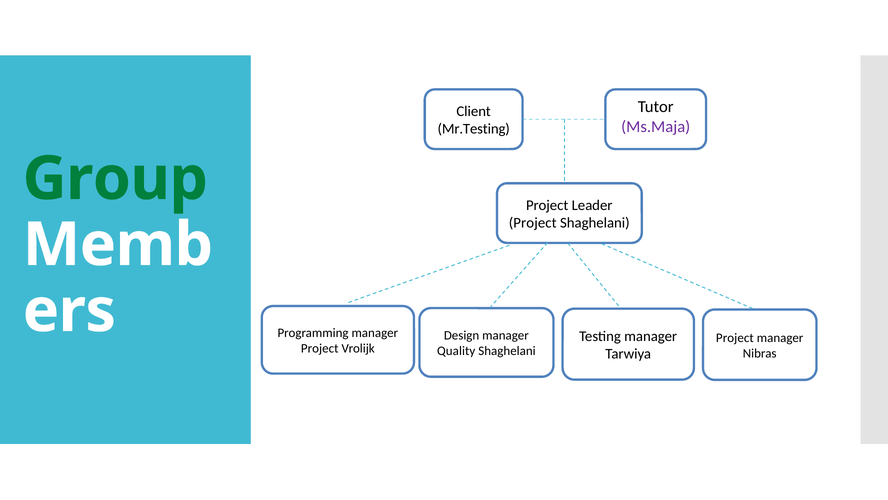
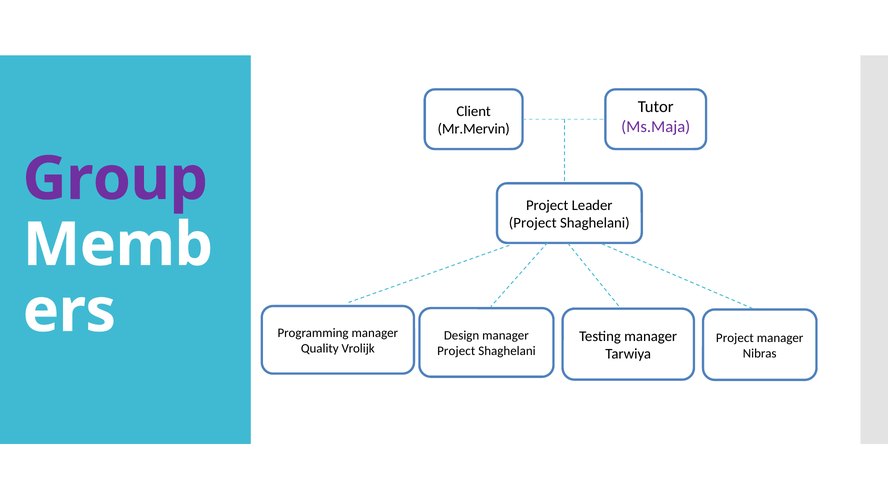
Mr.Testing: Mr.Testing -> Mr.Mervin (474, 129)
Group colour: green -> purple (115, 179)
Project: Project -> Quality (320, 348)
Quality: Quality -> Project (456, 351)
